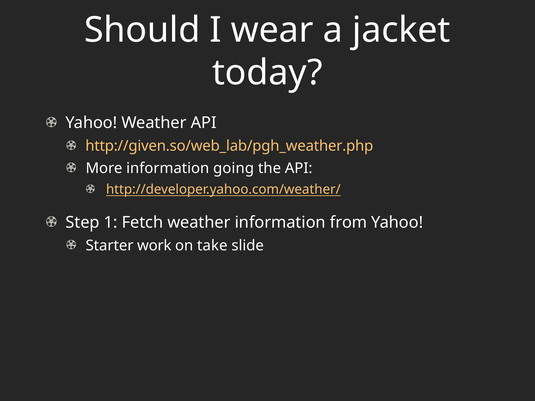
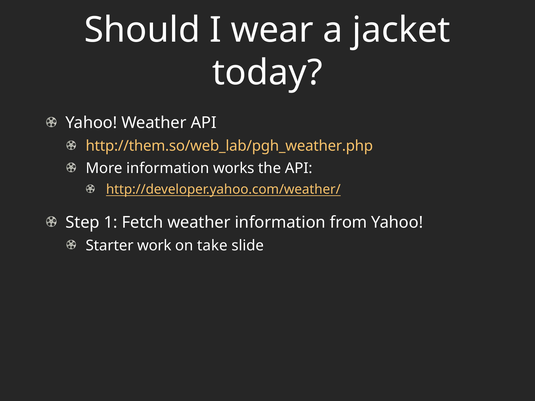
http://given.so/web_lab/pgh_weather.php: http://given.so/web_lab/pgh_weather.php -> http://them.so/web_lab/pgh_weather.php (229, 146)
going: going -> works (234, 168)
